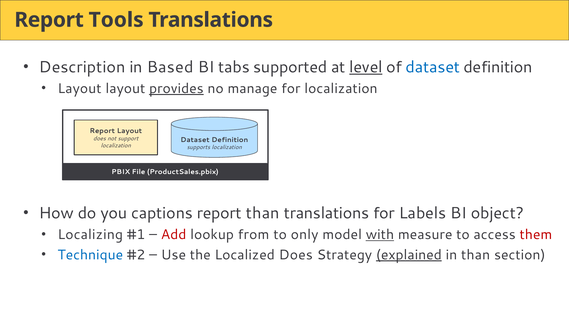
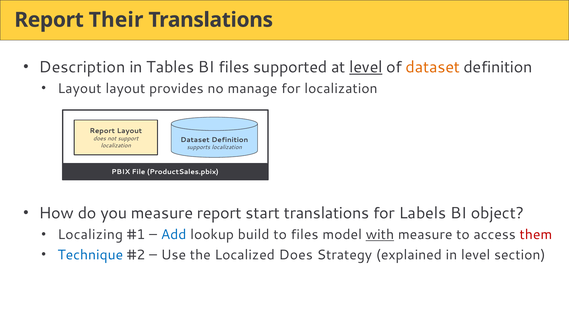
Tools: Tools -> Their (116, 20)
Based: Based -> Tables (170, 67)
BI tabs: tabs -> files (234, 67)
dataset colour: blue -> orange (433, 67)
provides underline: present -> none (176, 89)
you captions: captions -> measure (162, 213)
report than: than -> start (263, 213)
Add colour: red -> blue (174, 235)
from: from -> build (254, 235)
to only: only -> files (305, 235)
explained underline: present -> none (409, 255)
in than: than -> level (476, 255)
